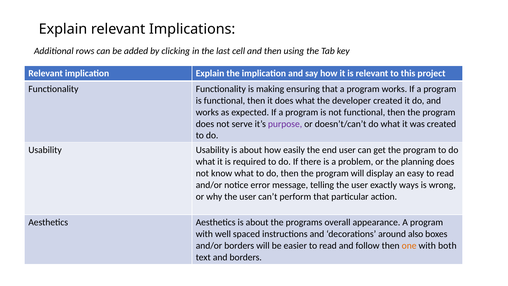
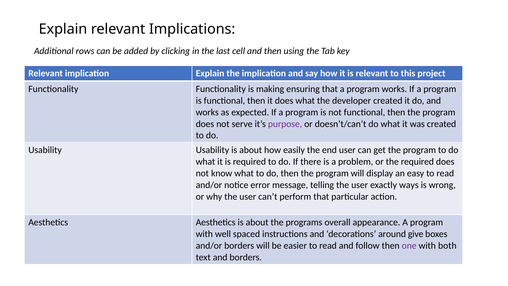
the planning: planning -> required (417, 161)
also: also -> give (416, 234)
one colour: orange -> purple (409, 246)
